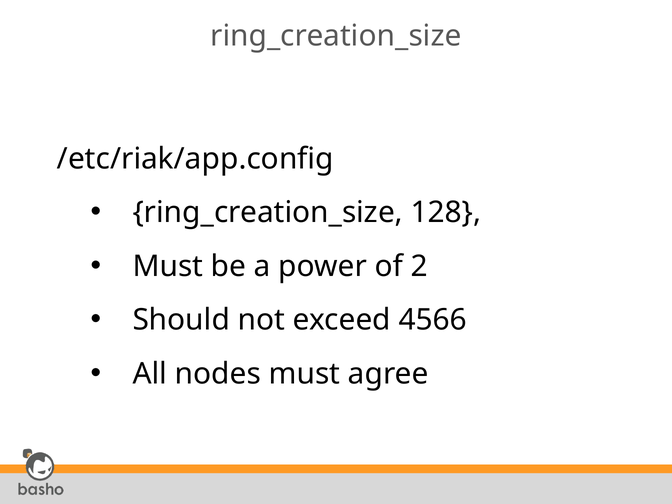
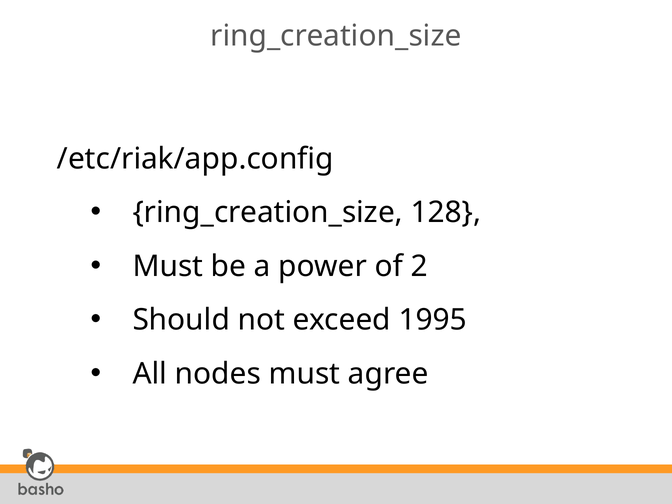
4566: 4566 -> 1995 (433, 320)
